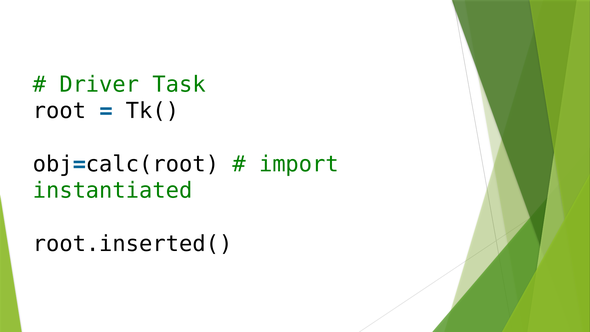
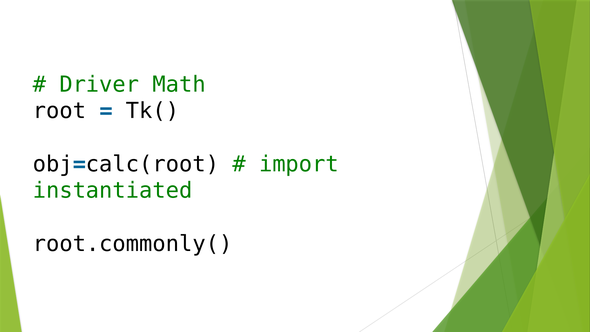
Task: Task -> Math (179, 84)
root.inserted(: root.inserted( -> root.commonly( (133, 244)
